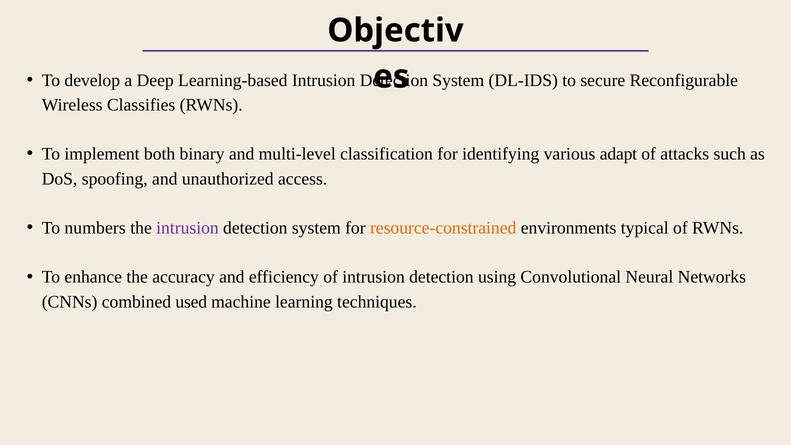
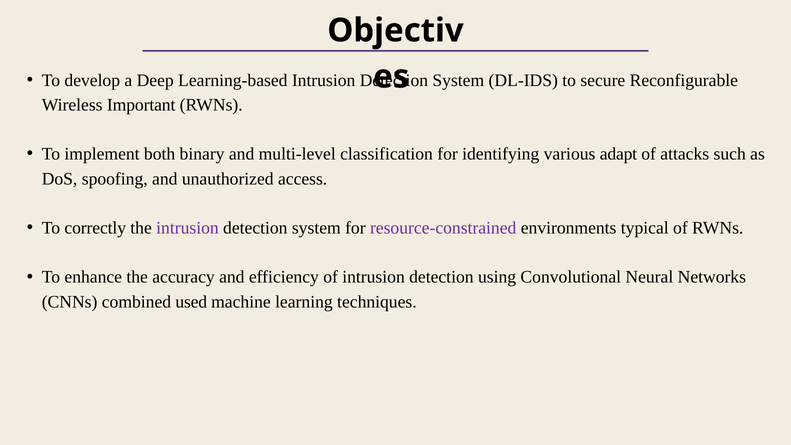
Classifies: Classifies -> Important (141, 105)
numbers: numbers -> correctly (95, 228)
resource-constrained colour: orange -> purple (443, 228)
